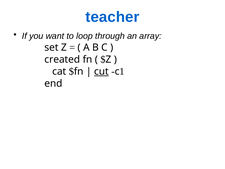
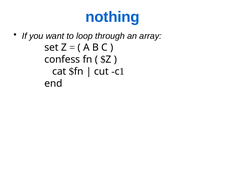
teacher: teacher -> nothing (113, 17)
created: created -> confess (62, 59)
cut underline: present -> none (101, 71)
